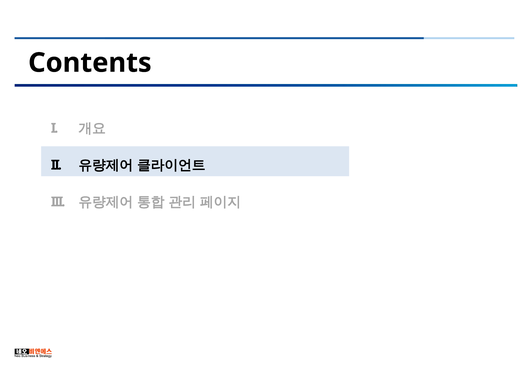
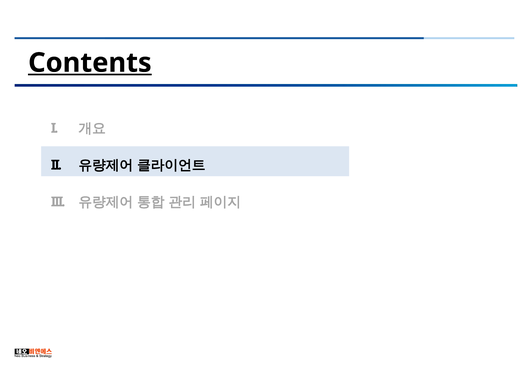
Contents underline: none -> present (90, 63)
